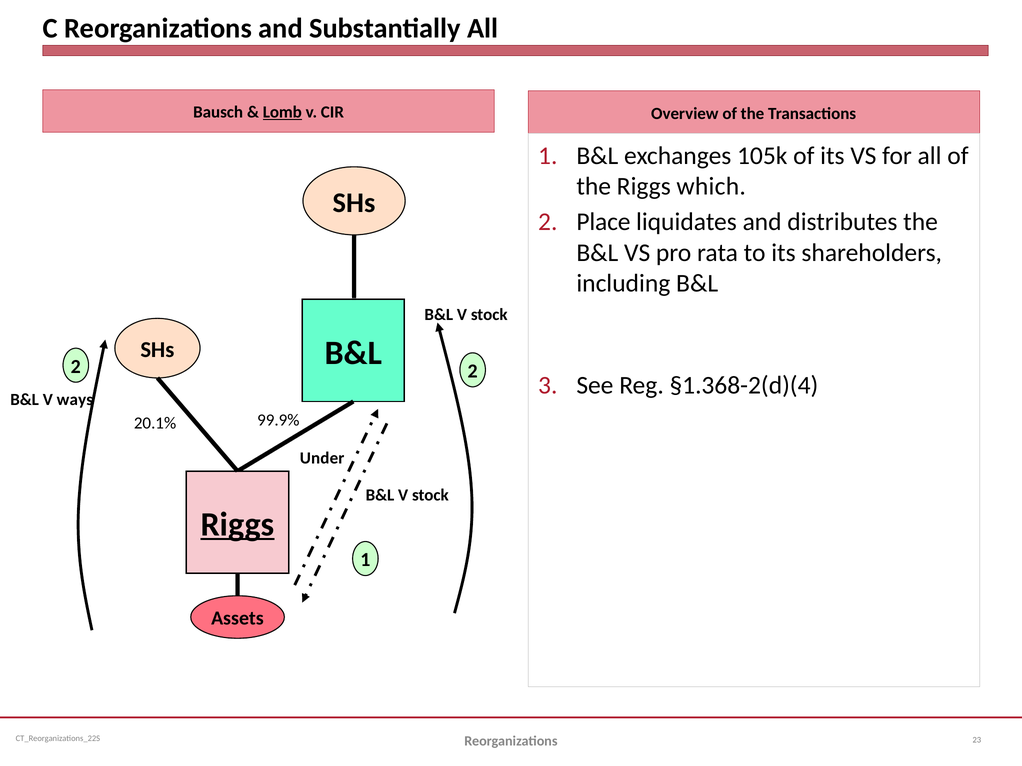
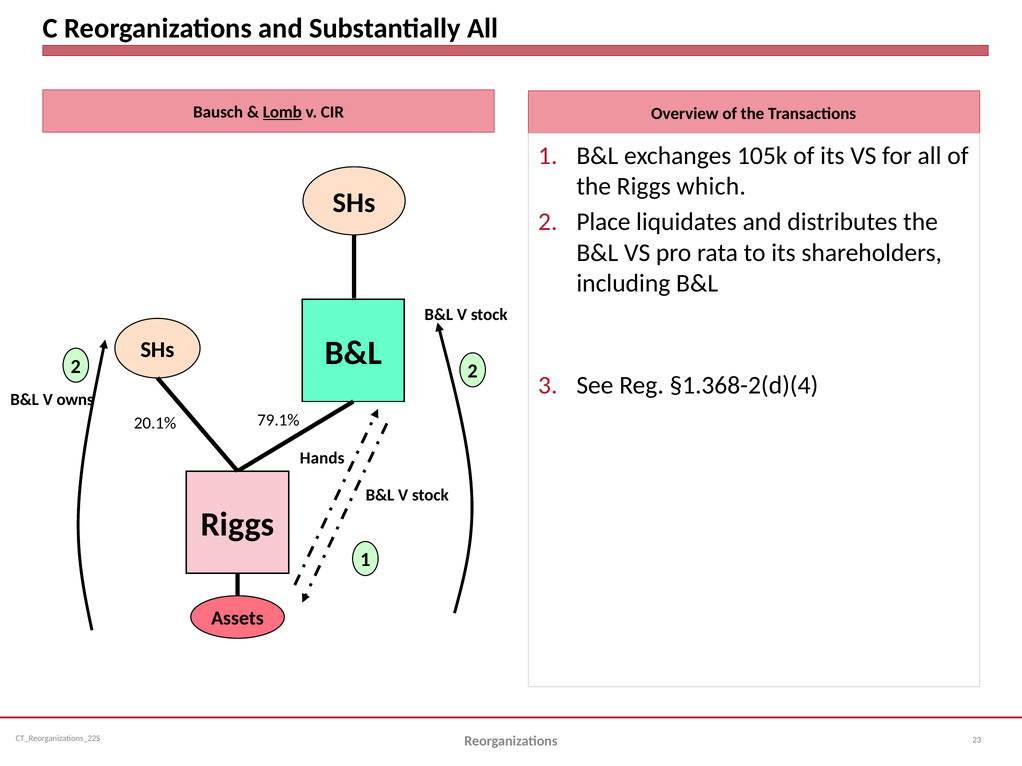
ways: ways -> owns (75, 400)
99.9%: 99.9% -> 79.1% (278, 420)
Under: Under -> Hands (322, 459)
Riggs underline: present -> none (238, 525)
